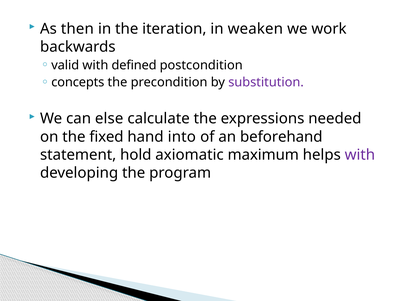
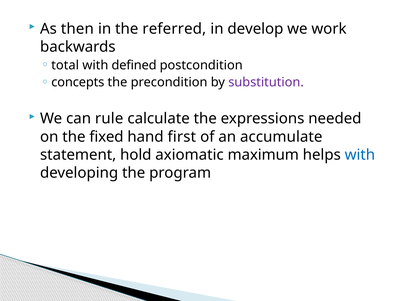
iteration: iteration -> referred (174, 29)
weaken: weaken -> develop (255, 29)
valid: valid -> total (65, 65)
else: else -> rule (109, 119)
into: into -> first (182, 137)
beforehand: beforehand -> accumulate (281, 137)
with colour: purple -> blue (360, 155)
